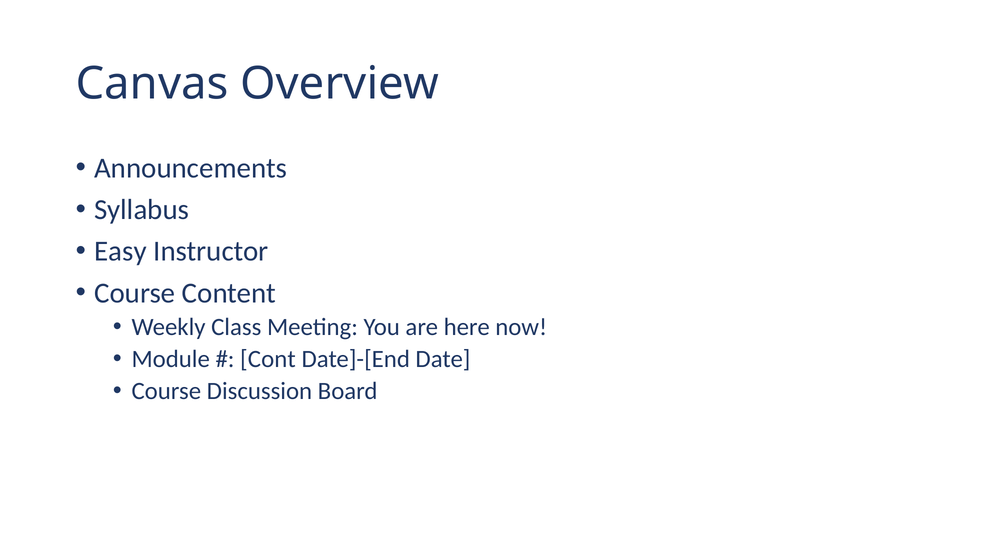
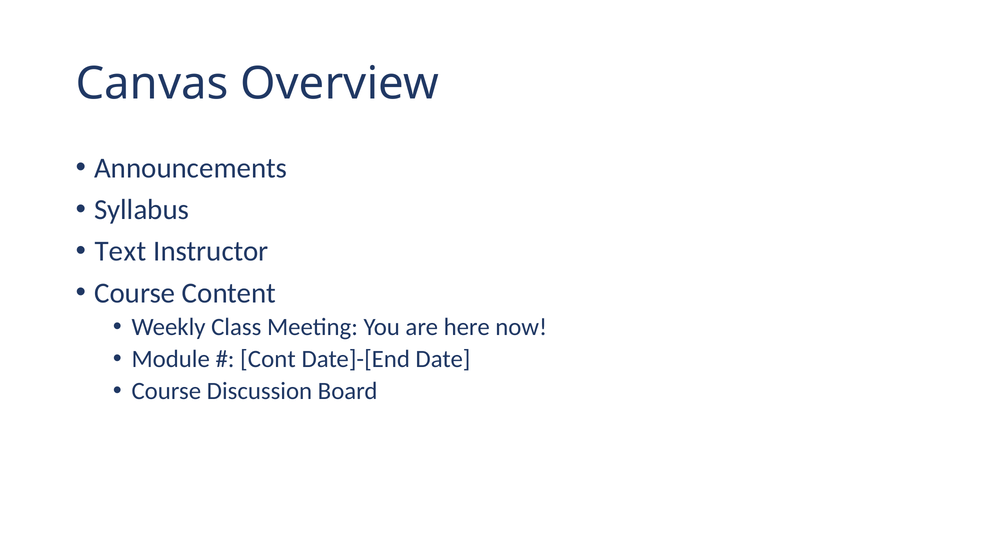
Easy: Easy -> Text (120, 251)
